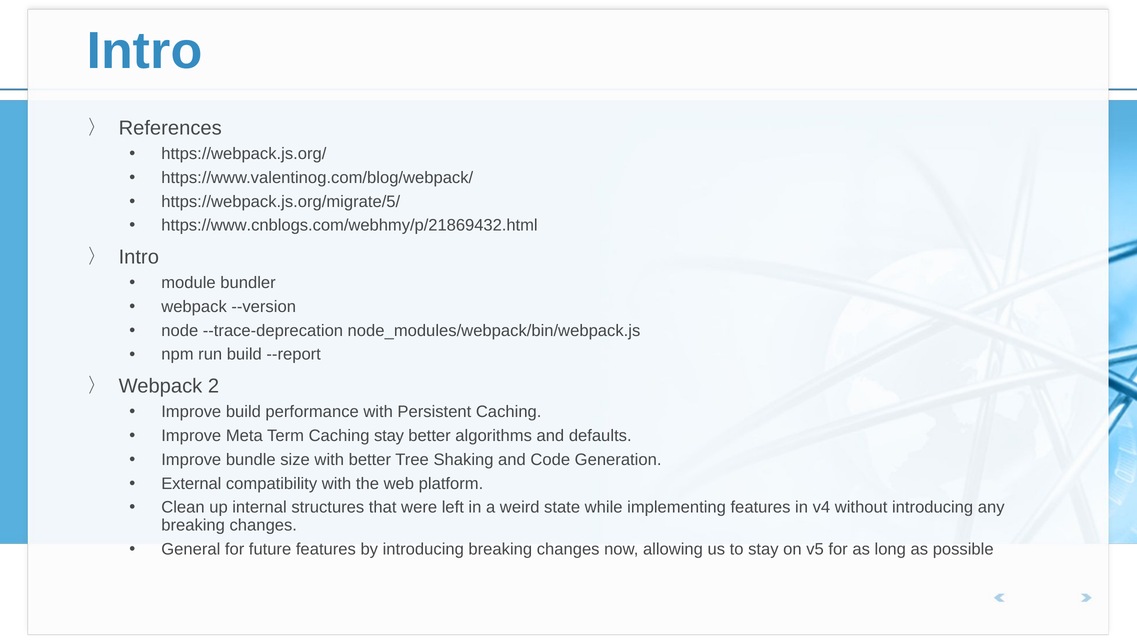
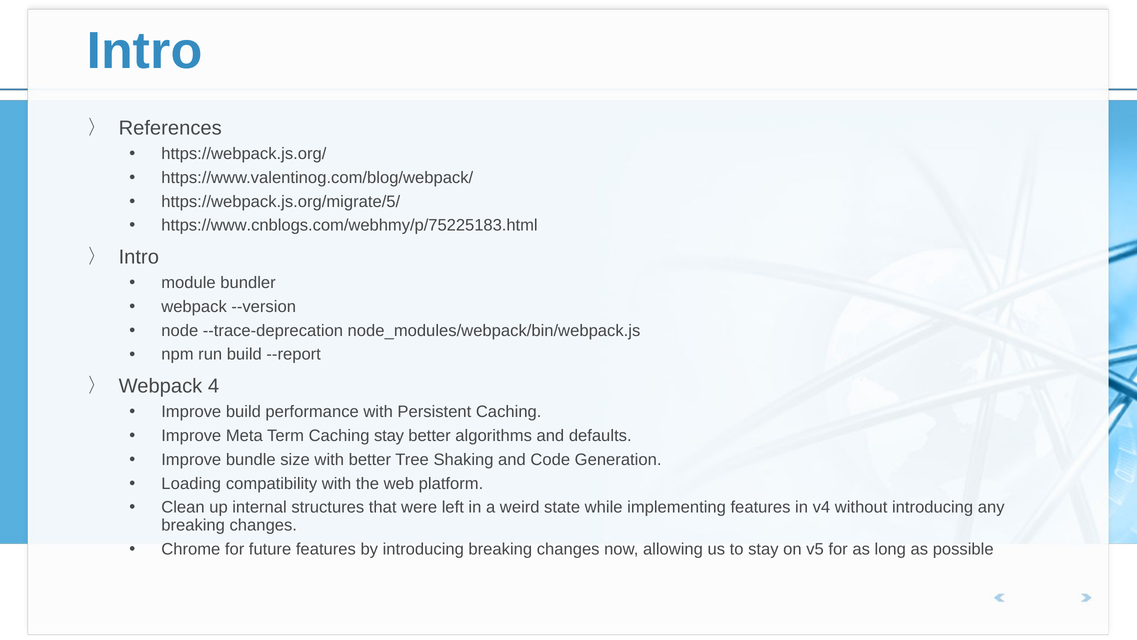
https://www.cnblogs.com/webhmy/p/21869432.html: https://www.cnblogs.com/webhmy/p/21869432.html -> https://www.cnblogs.com/webhmy/p/75225183.html (349, 225)
2: 2 -> 4 (213, 386)
External: External -> Loading (191, 483)
General: General -> Chrome (191, 549)
